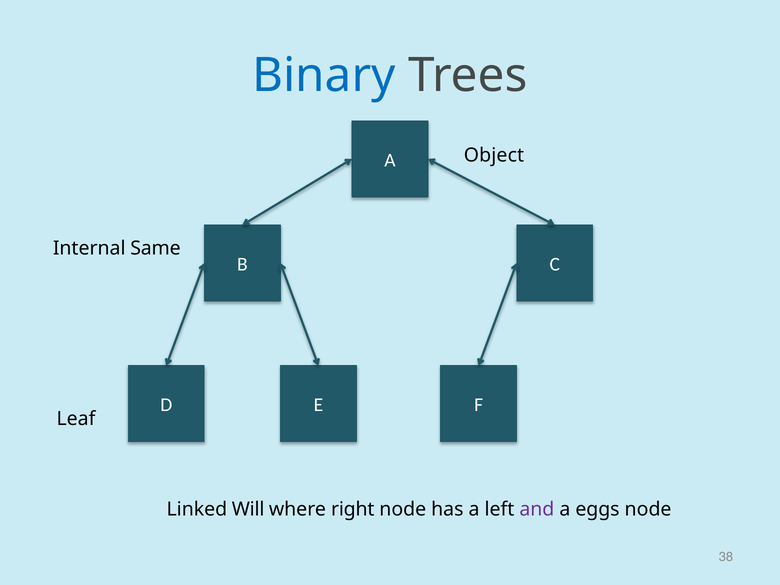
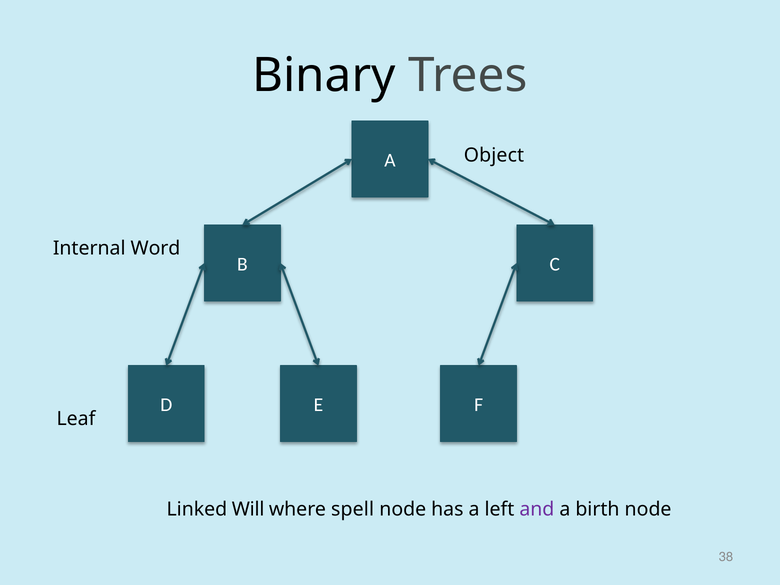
Binary colour: blue -> black (324, 76)
Same: Same -> Word (155, 248)
right: right -> spell (353, 510)
eggs: eggs -> birth (597, 510)
